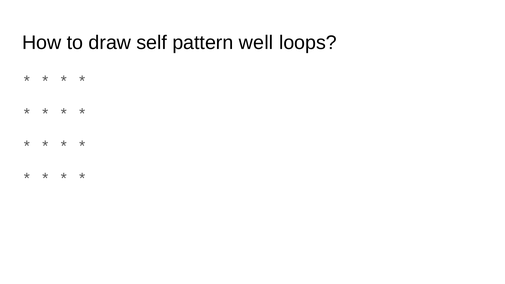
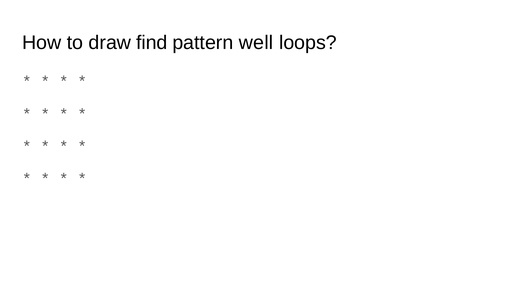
self: self -> find (152, 43)
